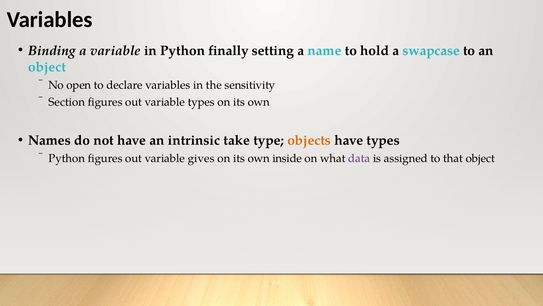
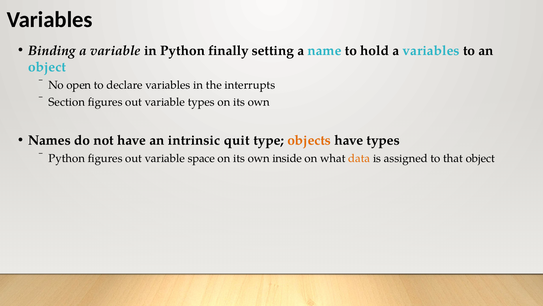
a swapcase: swapcase -> variables (431, 50)
sensitivity: sensitivity -> interrupts (250, 85)
take: take -> quit (237, 140)
gives: gives -> space (201, 158)
data colour: purple -> orange (359, 158)
